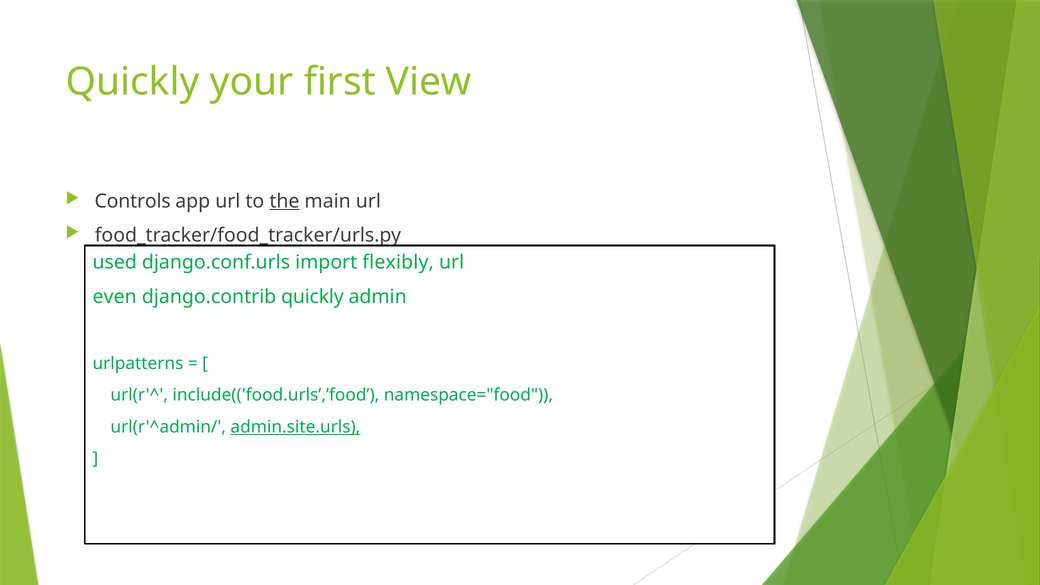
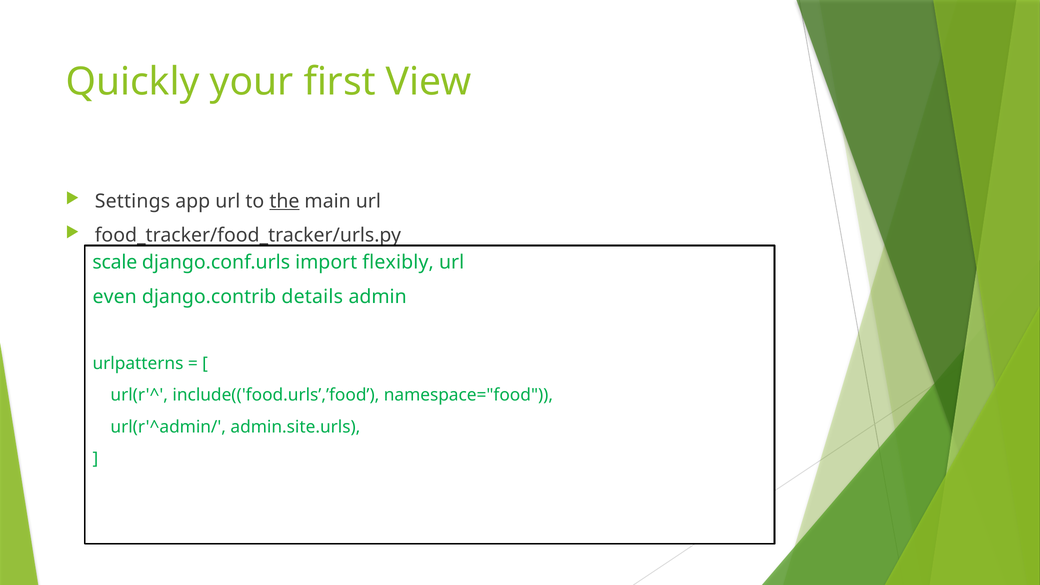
Controls: Controls -> Settings (132, 201)
used: used -> scale (115, 262)
django.contrib quickly: quickly -> details (312, 297)
admin.site.urls underline: present -> none (295, 427)
